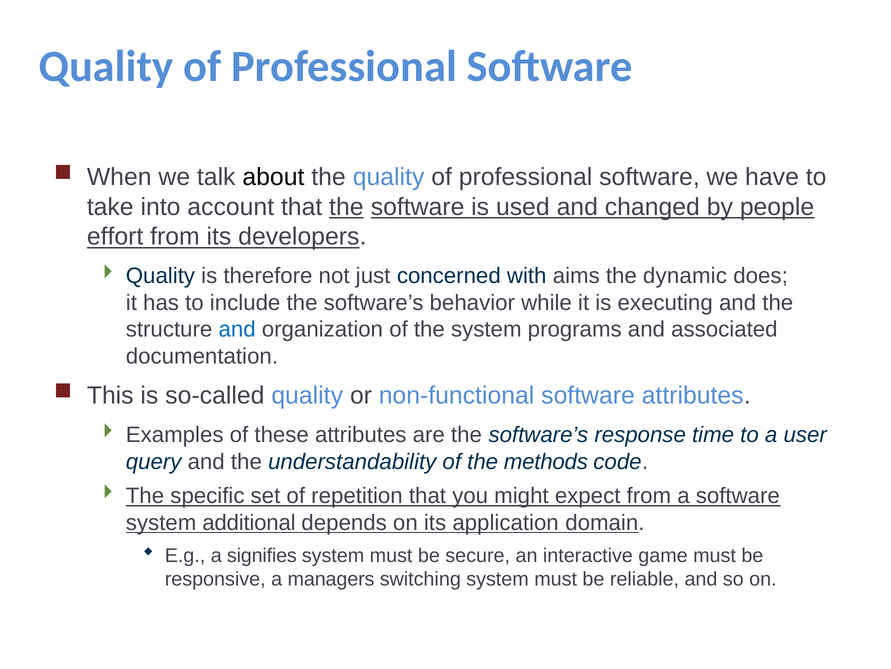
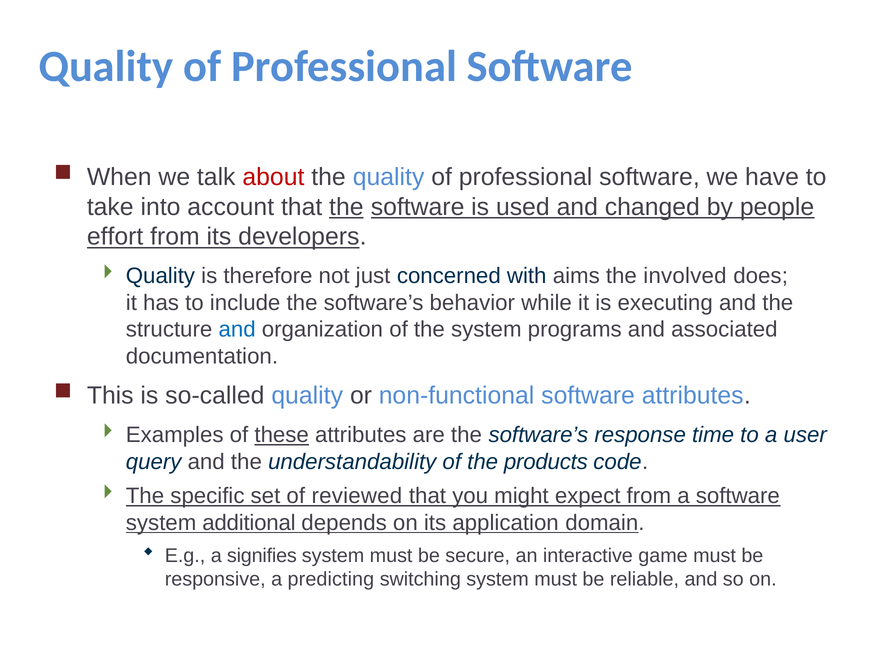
about colour: black -> red (273, 177)
dynamic: dynamic -> involved (685, 276)
these underline: none -> present (282, 435)
methods: methods -> products (546, 461)
repetition: repetition -> reviewed (357, 495)
managers: managers -> predicting (331, 579)
